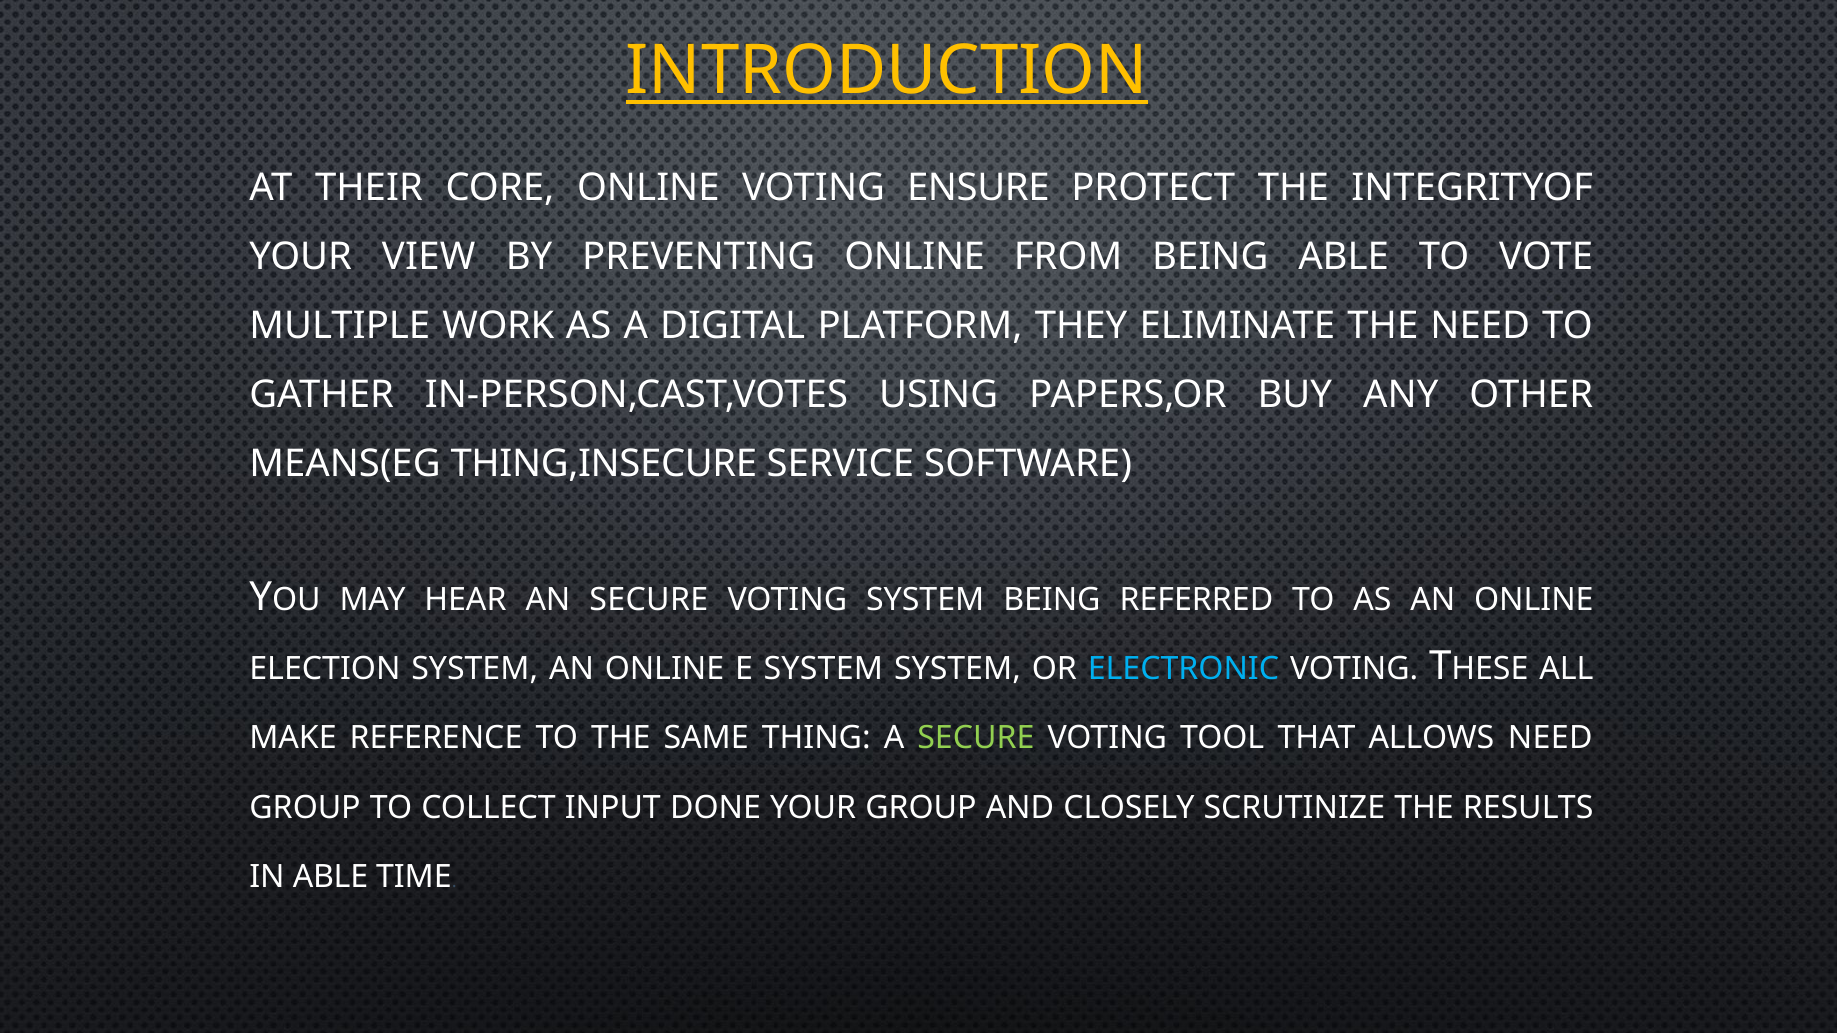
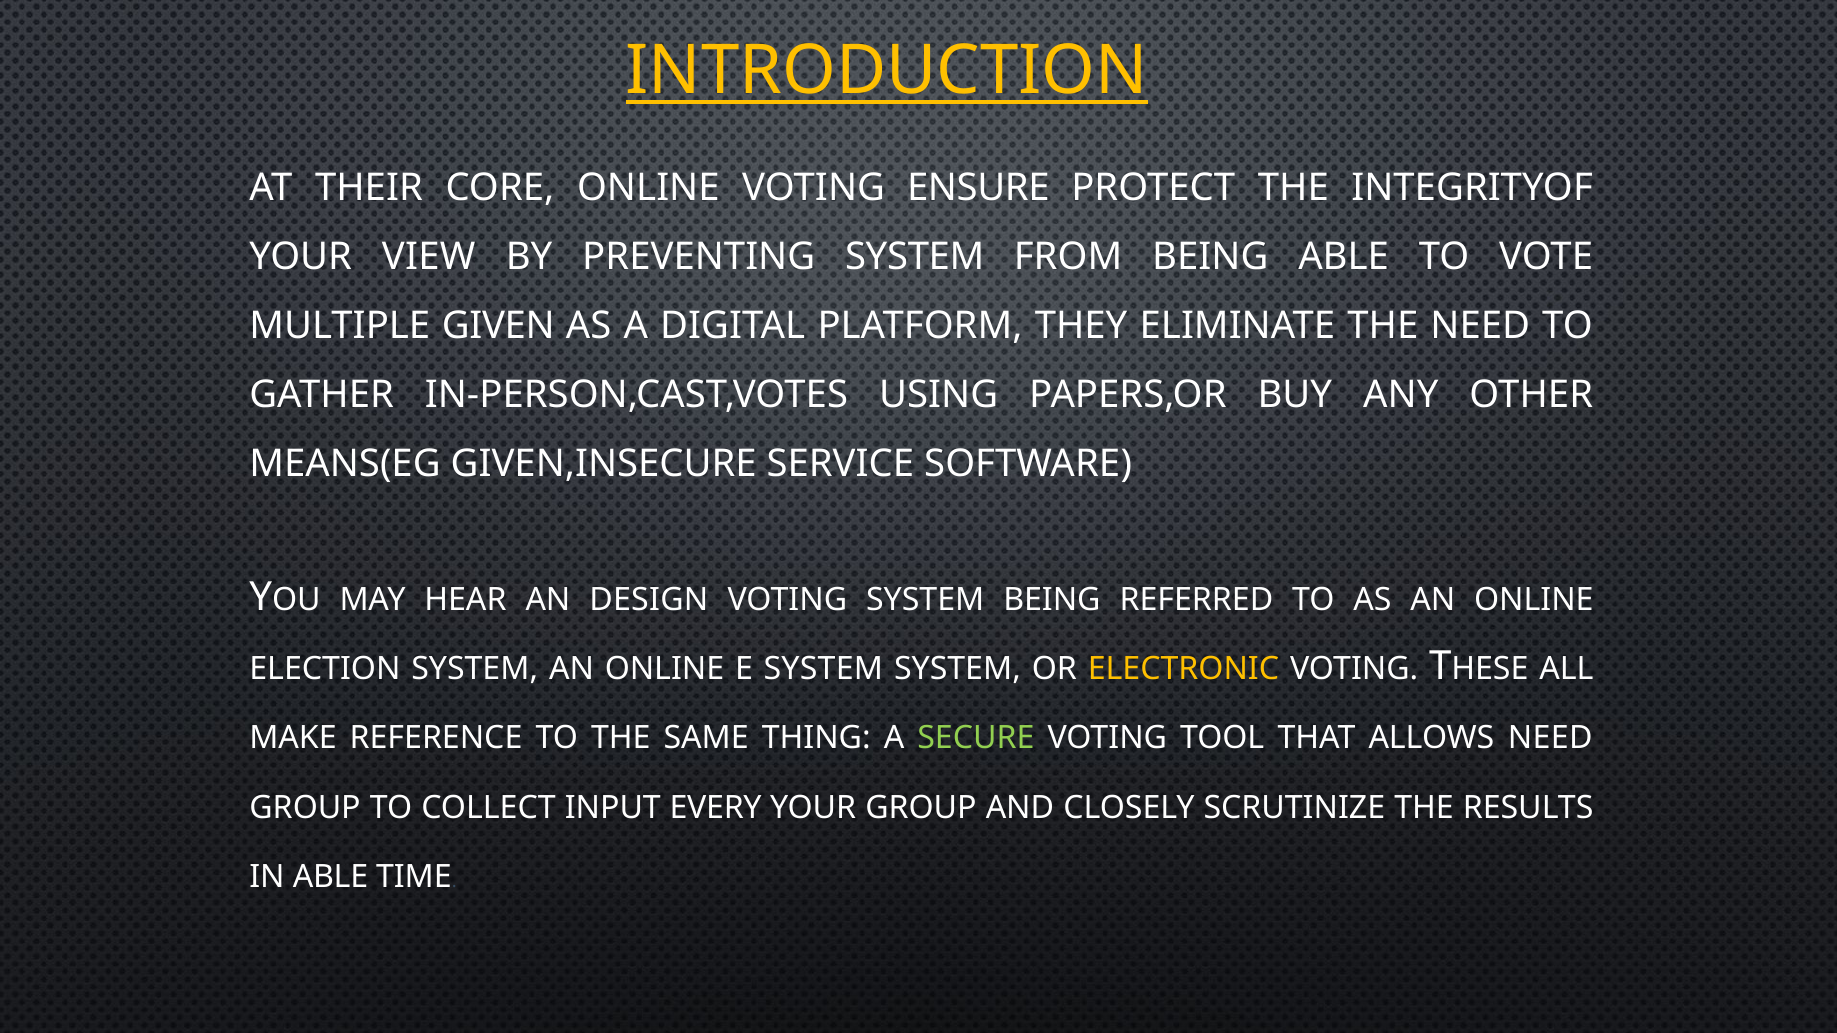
PREVENTING ONLINE: ONLINE -> SYSTEM (915, 257)
WORK: WORK -> GIVEN (498, 326)
THING,INSECURE: THING,INSECURE -> GIVEN,INSECURE (604, 464)
AN SECURE: SECURE -> DESIGN (649, 600)
ELECTRONIC colour: light blue -> yellow (1183, 669)
DONE: DONE -> EVERY (716, 808)
